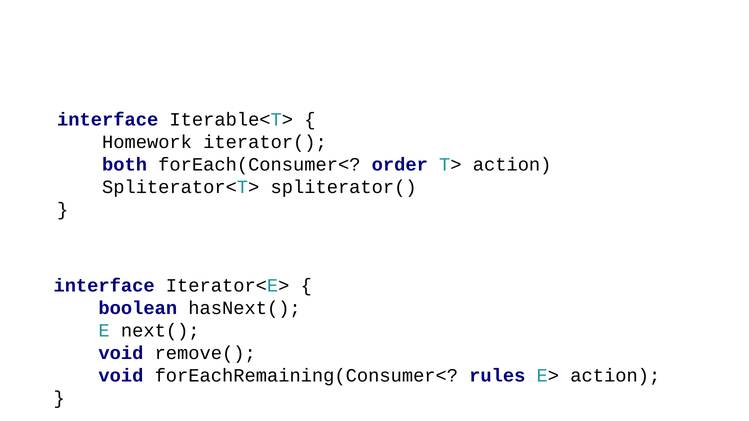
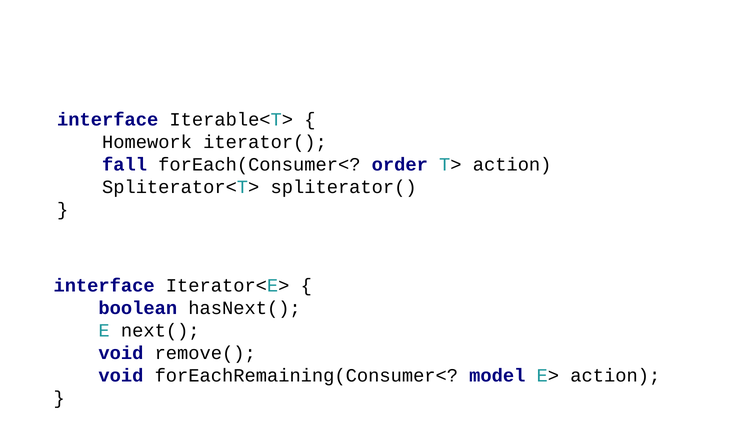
both: both -> fall (125, 165)
rules: rules -> model (497, 376)
